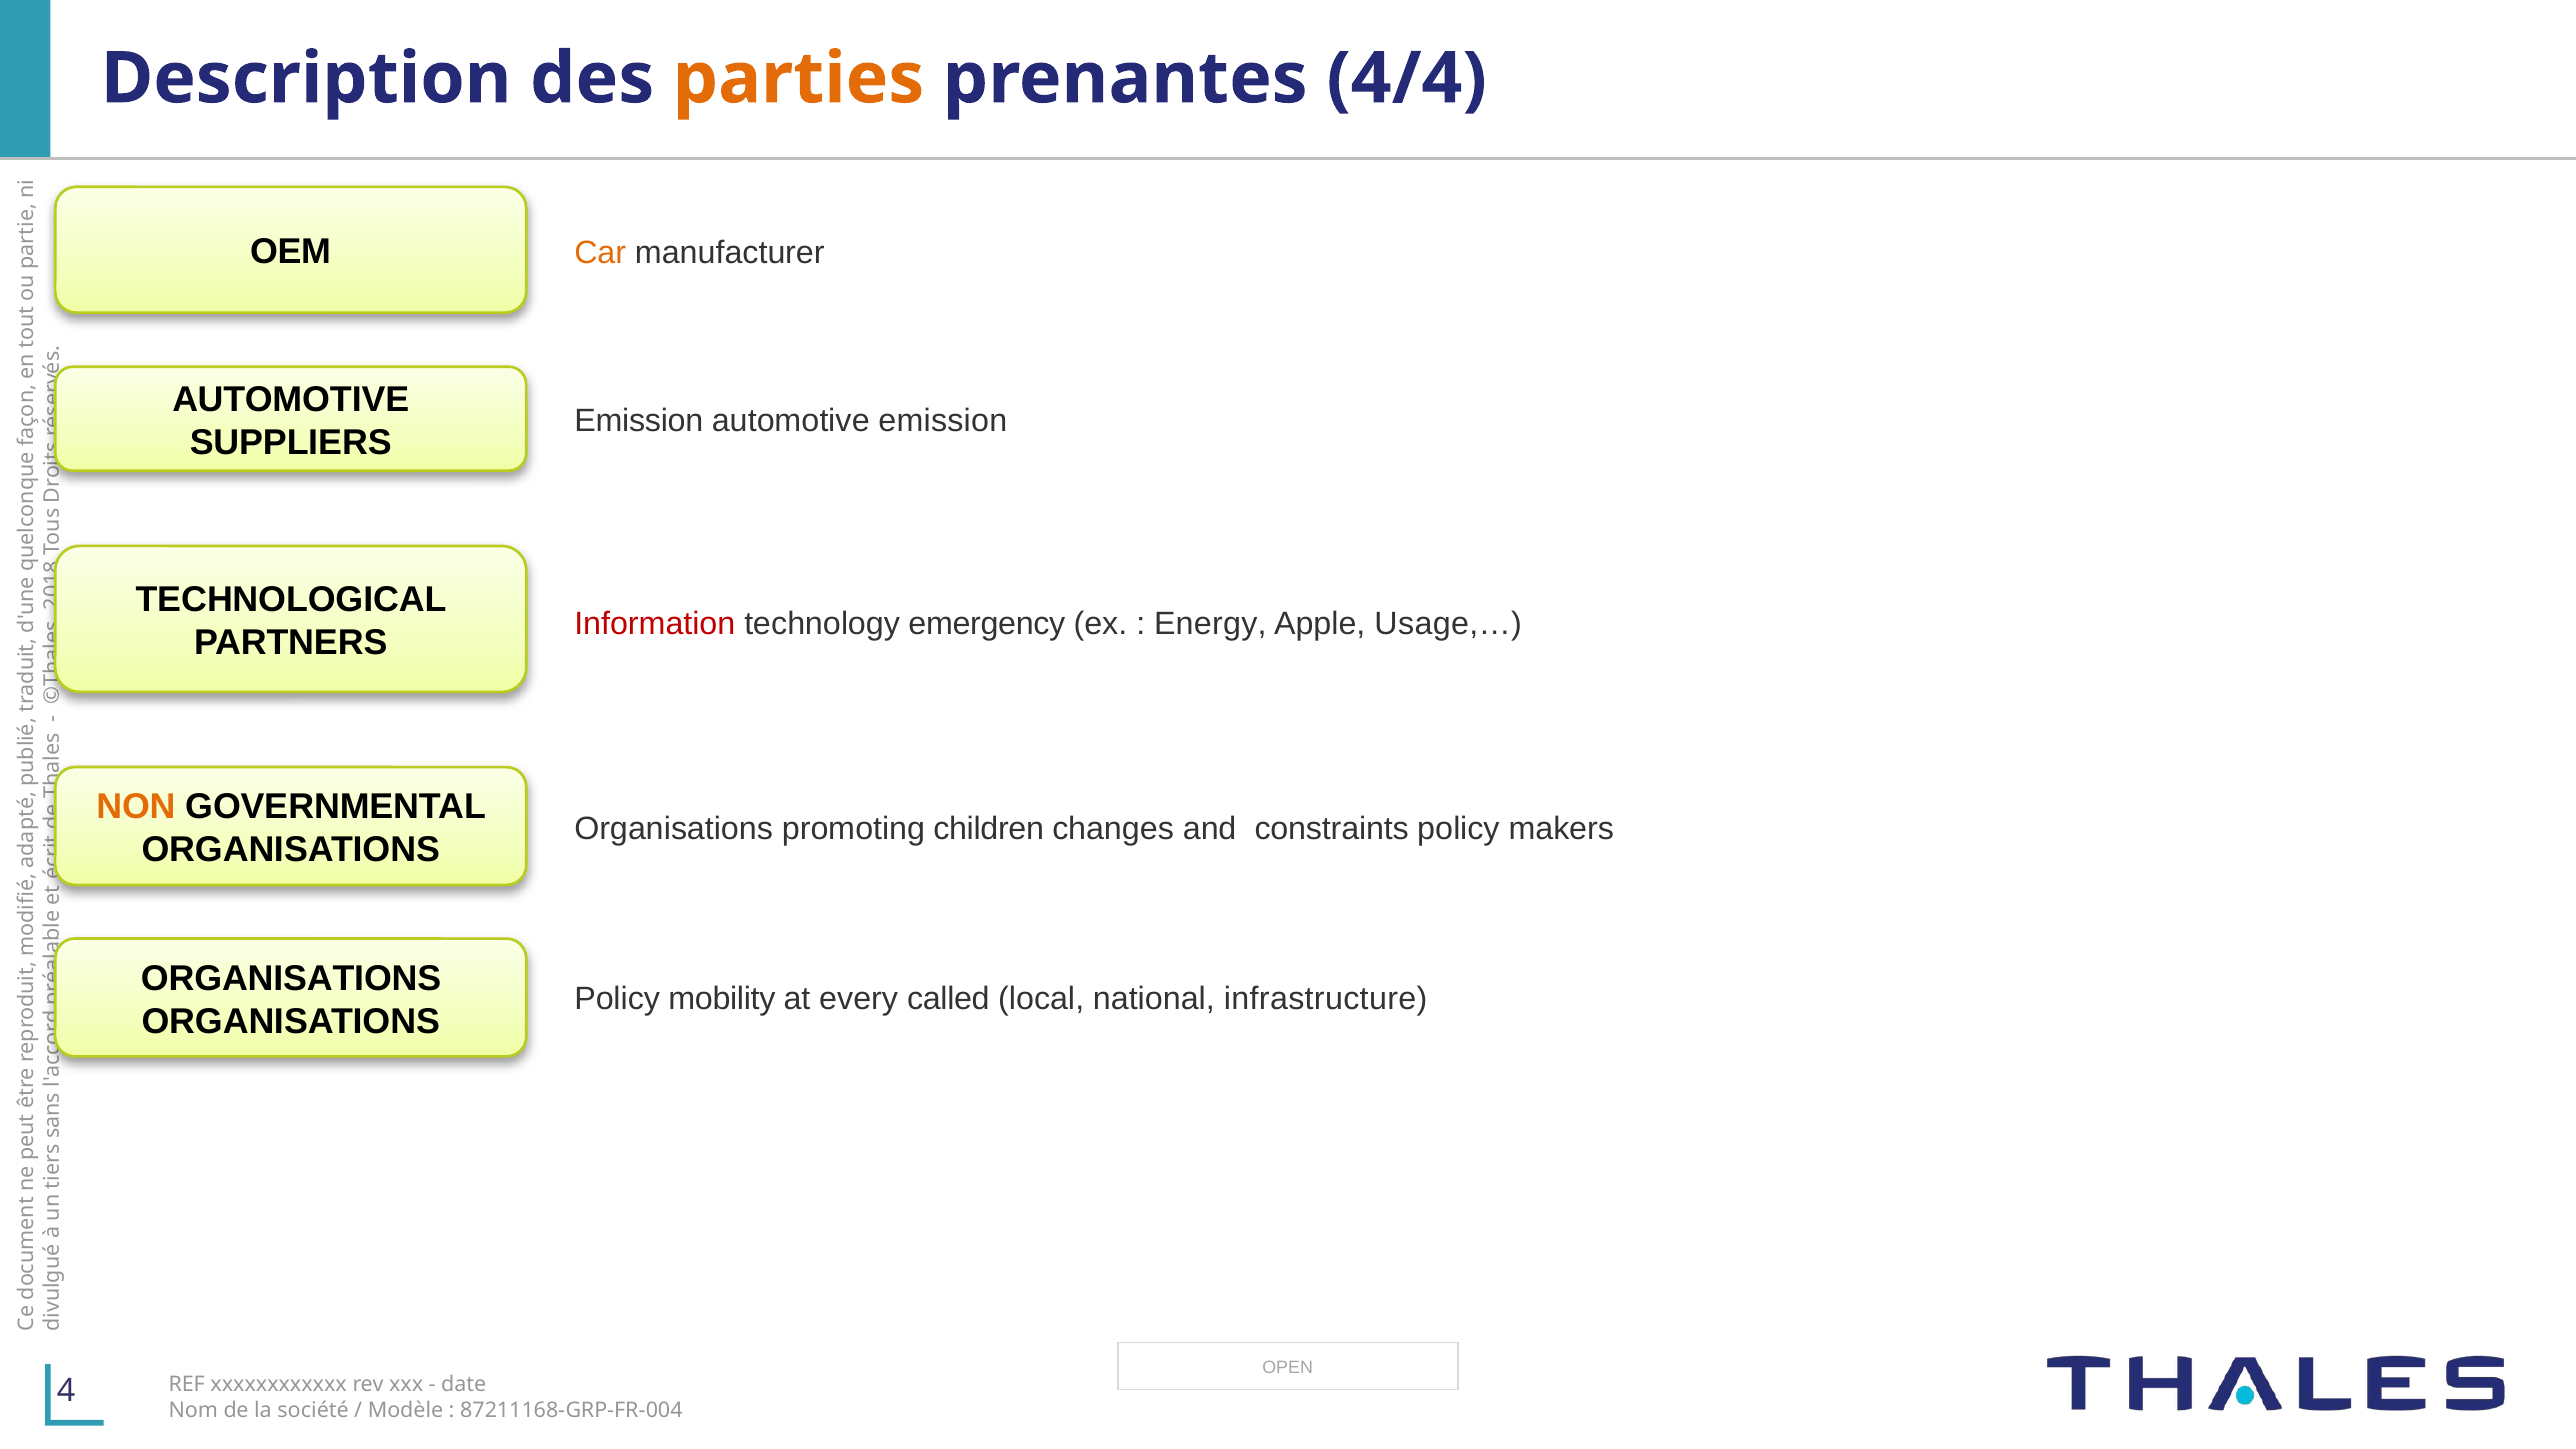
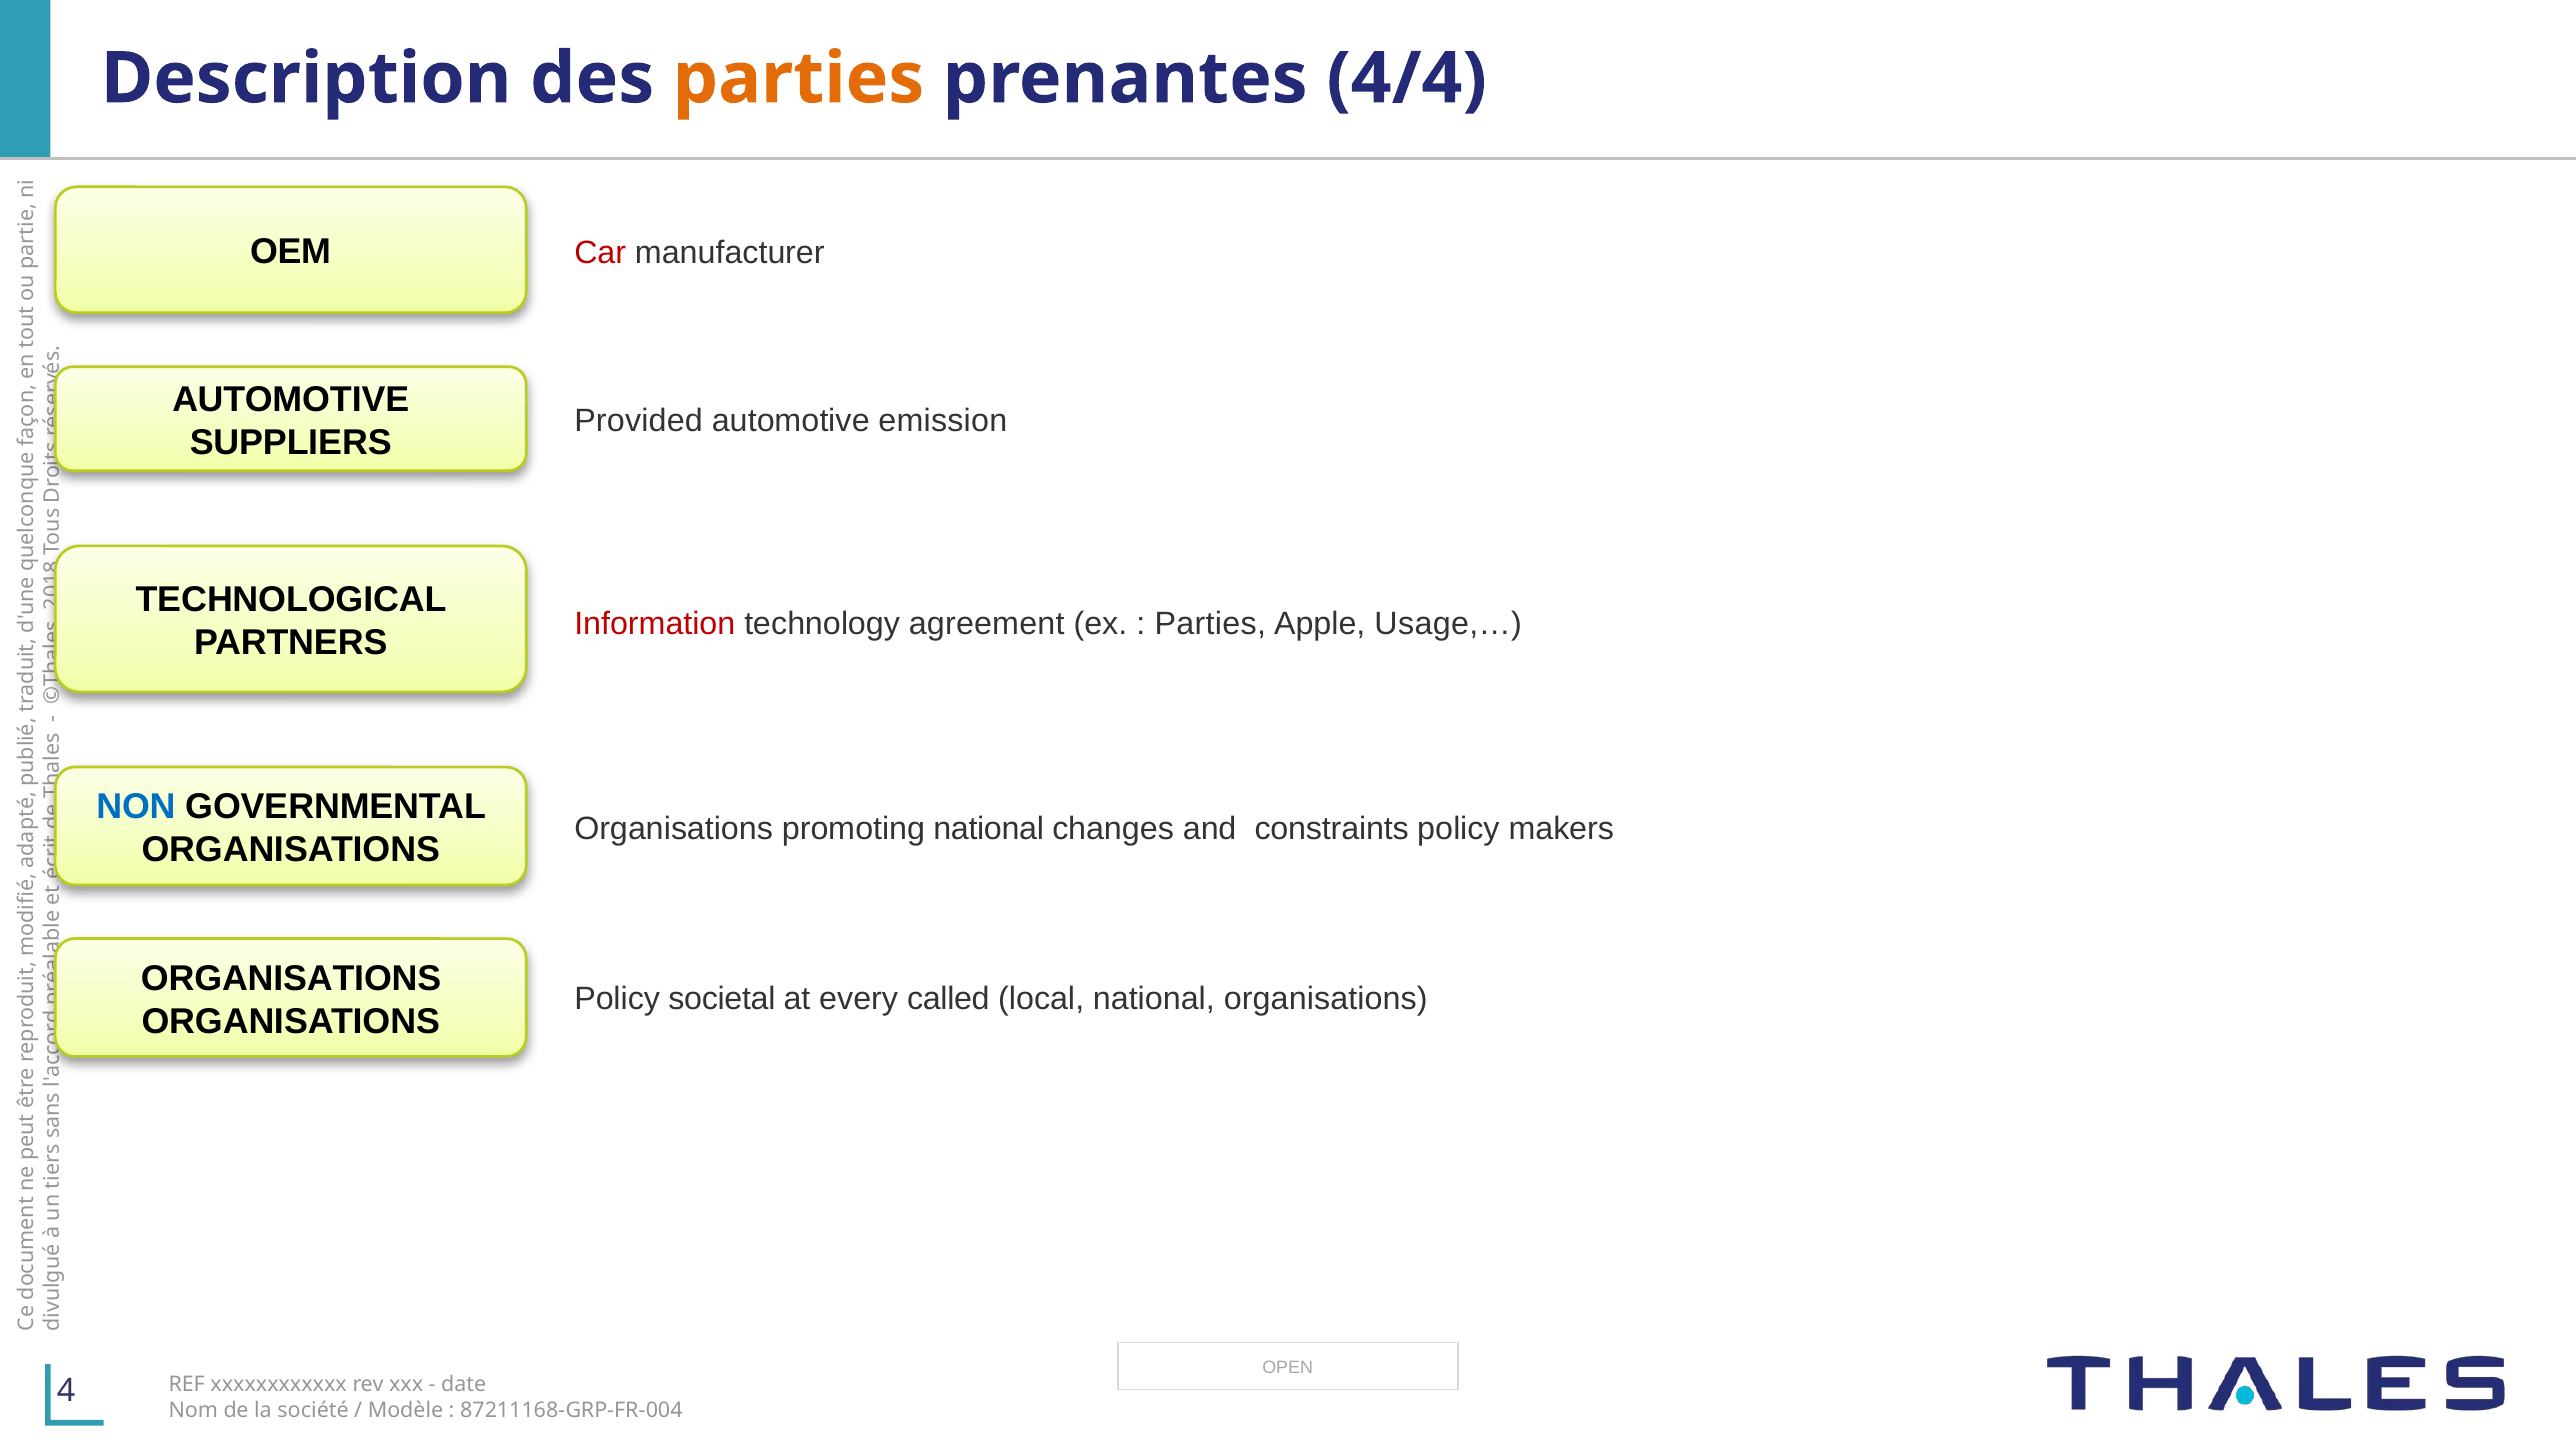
Car colour: orange -> red (600, 253)
Emission: Emission -> Provided (639, 420)
emergency: emergency -> agreement (987, 624)
Energy: Energy -> Parties (1210, 624)
NON colour: orange -> blue (136, 807)
promoting children: children -> national (989, 829)
mobility: mobility -> societal (722, 999)
national infrastructure: infrastructure -> organisations (1326, 999)
